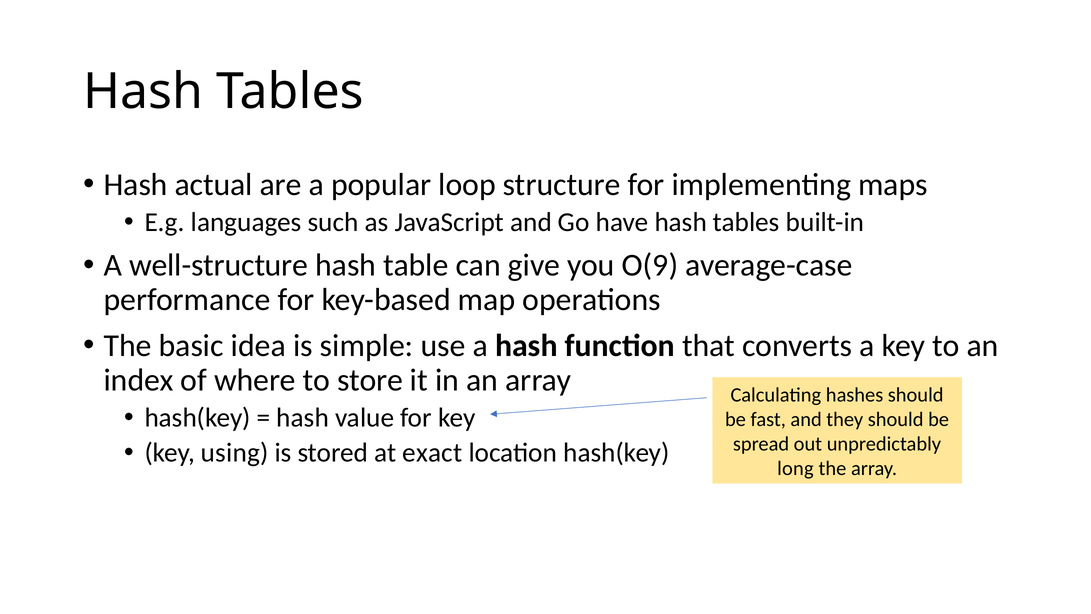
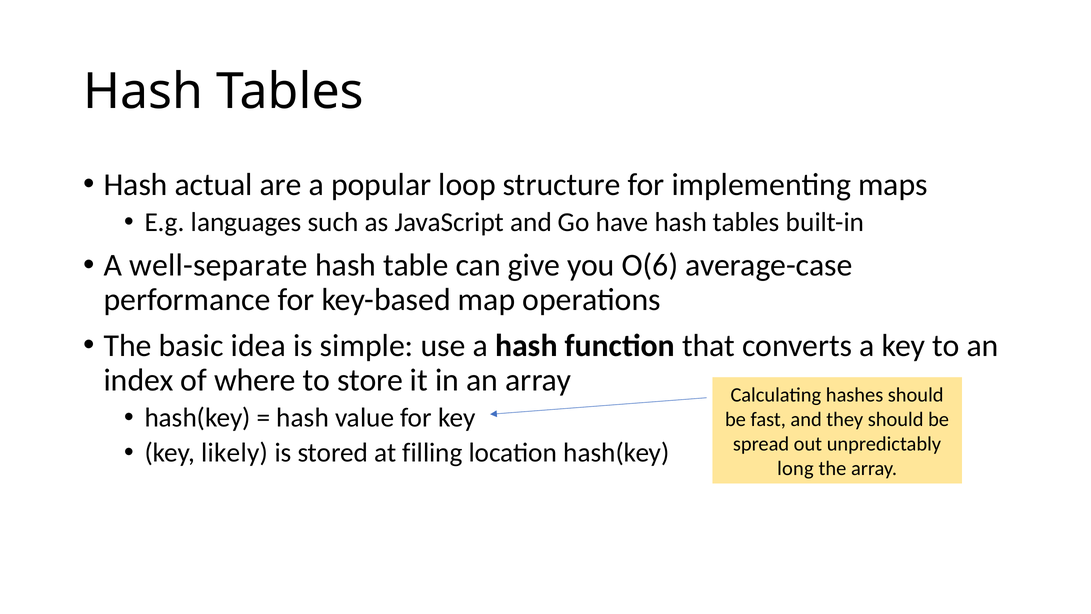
well-structure: well-structure -> well-separate (218, 265)
O(9: O(9 -> O(6 (650, 265)
using: using -> likely (235, 453)
exact: exact -> filling (432, 453)
